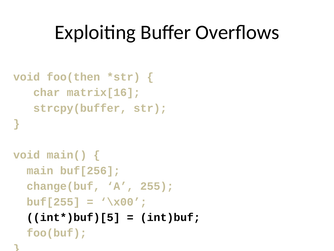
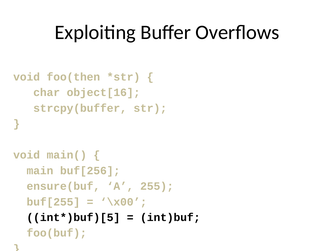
matrix[16: matrix[16 -> object[16 (103, 92)
change(buf: change(buf -> ensure(buf (63, 186)
